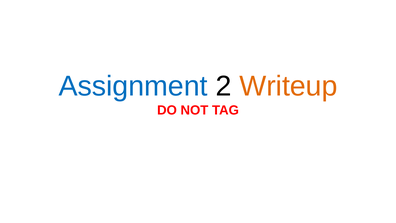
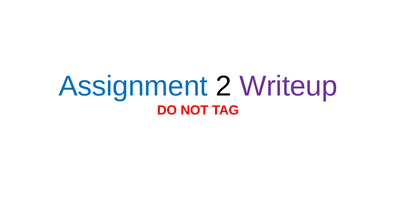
Writeup colour: orange -> purple (288, 86)
